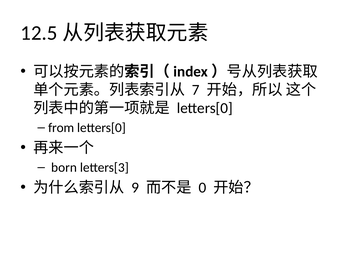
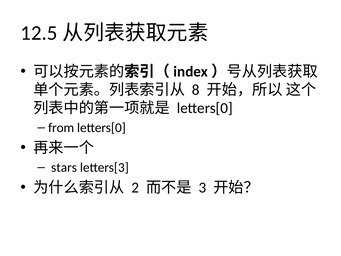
7: 7 -> 8 (196, 90)
born: born -> stars (64, 167)
9: 9 -> 2 (135, 188)
0: 0 -> 3 (202, 188)
